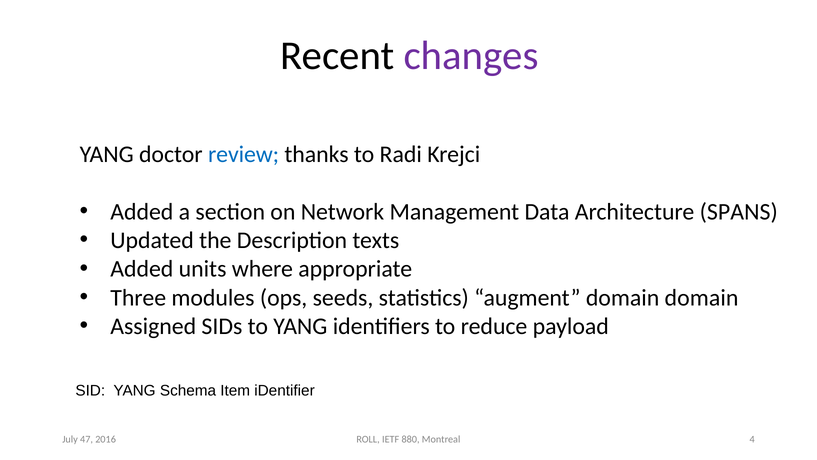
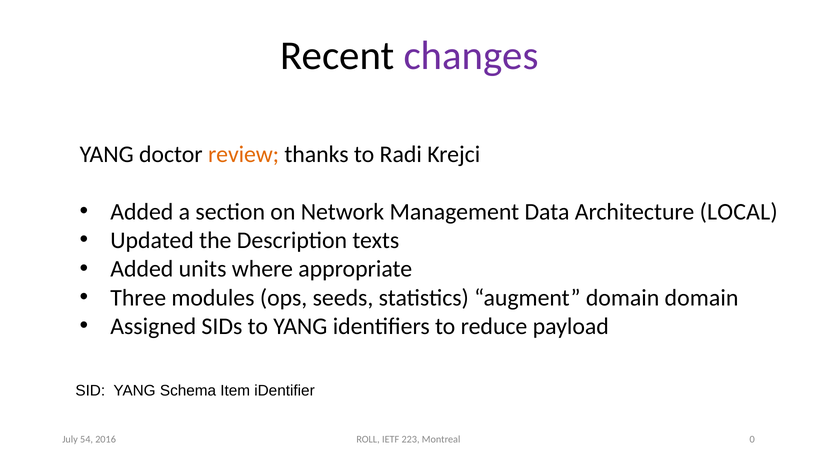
review colour: blue -> orange (244, 154)
SPANS: SPANS -> LOCAL (739, 212)
880: 880 -> 223 (411, 439)
4: 4 -> 0 (752, 439)
47: 47 -> 54 (87, 439)
